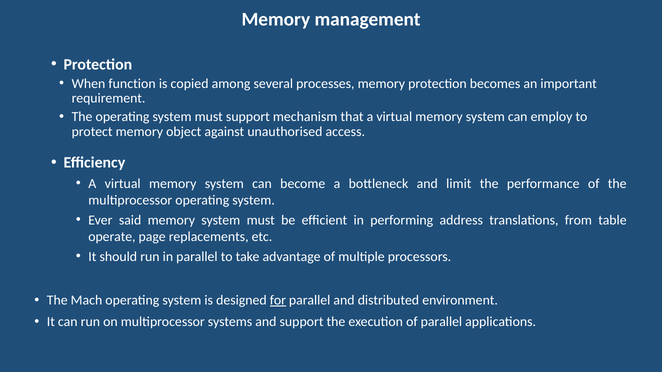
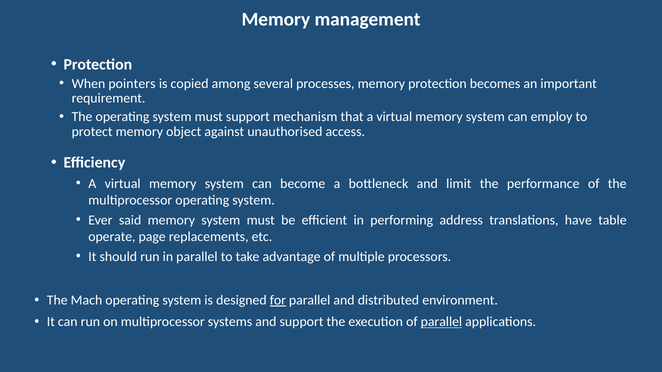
function: function -> pointers (132, 84)
from: from -> have (578, 220)
parallel underline: none -> present (441, 322)
